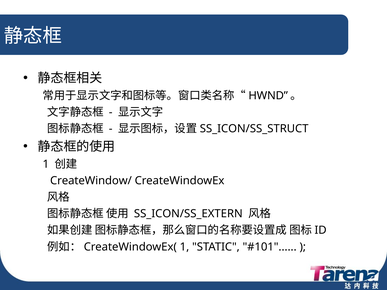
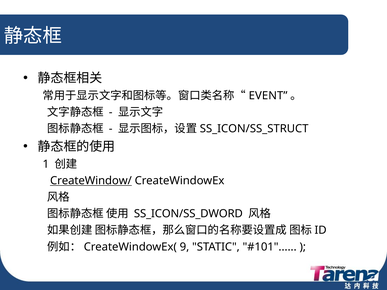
HWND: HWND -> EVENT (268, 96)
CreateWindow/ underline: none -> present (91, 181)
SS_ICON/SS_EXTERN: SS_ICON/SS_EXTERN -> SS_ICON/SS_DWORD (188, 214)
1: 1 -> 9 (184, 247)
